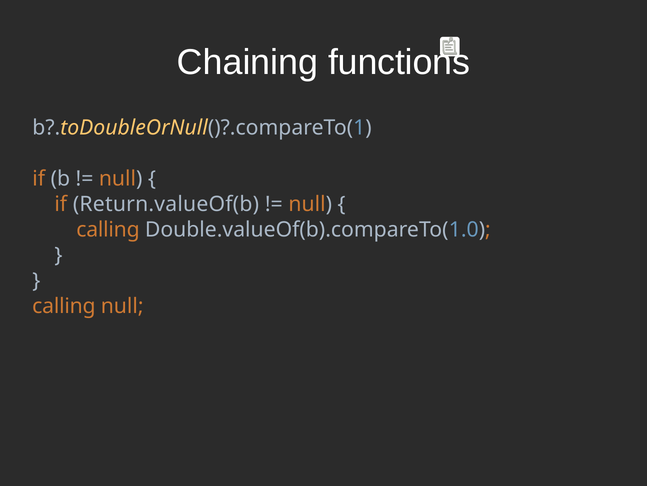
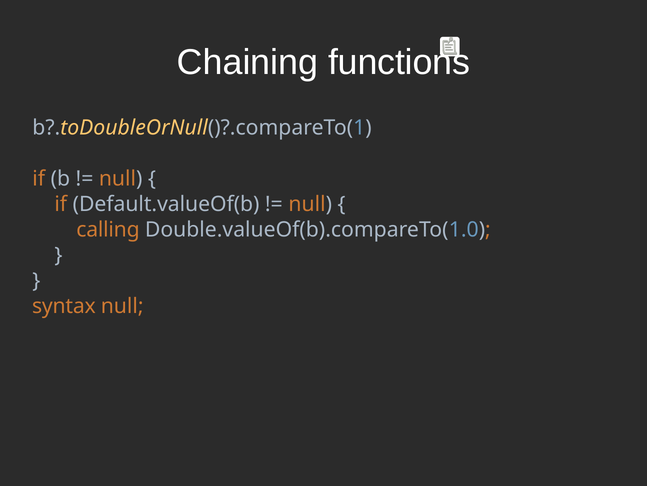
Return.valueOf(b: Return.valueOf(b -> Default.valueOf(b (166, 204)
calling: calling -> syntax (64, 306)
